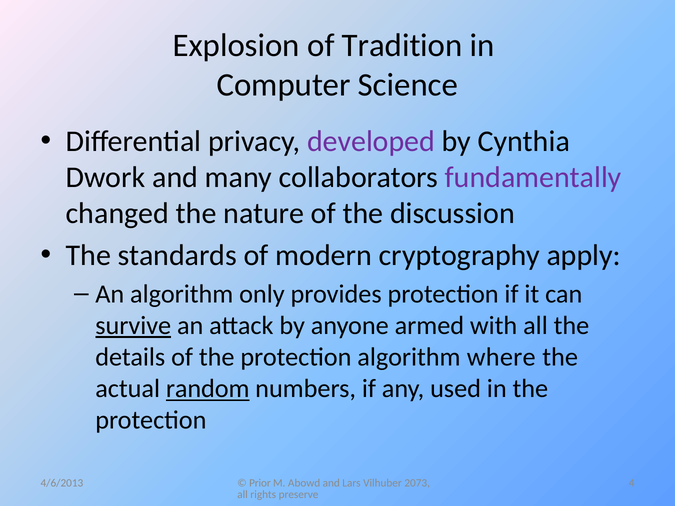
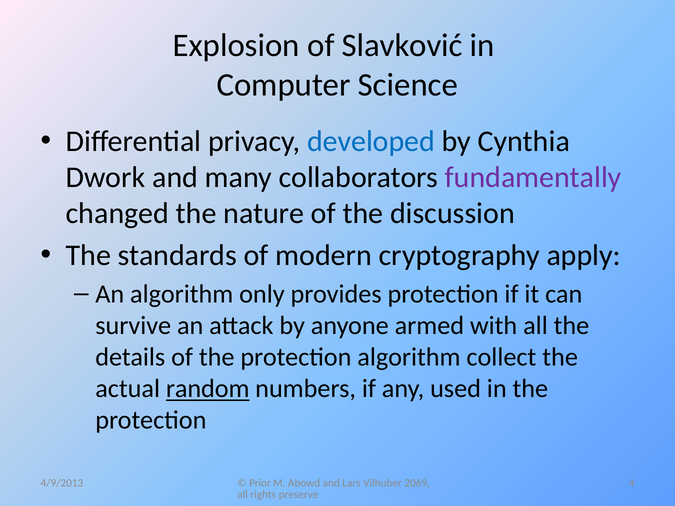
Tradition: Tradition -> Slavković (402, 46)
developed colour: purple -> blue (371, 142)
survive underline: present -> none (133, 326)
where: where -> collect (501, 357)
2073: 2073 -> 2069 (417, 483)
4/6/2013: 4/6/2013 -> 4/9/2013 (62, 483)
